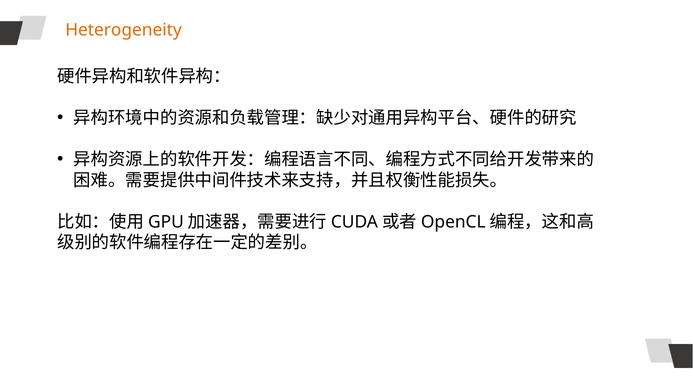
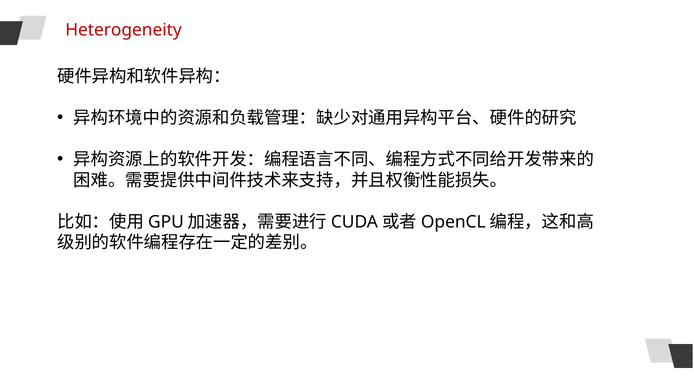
Heterogeneity colour: orange -> red (124, 30)
